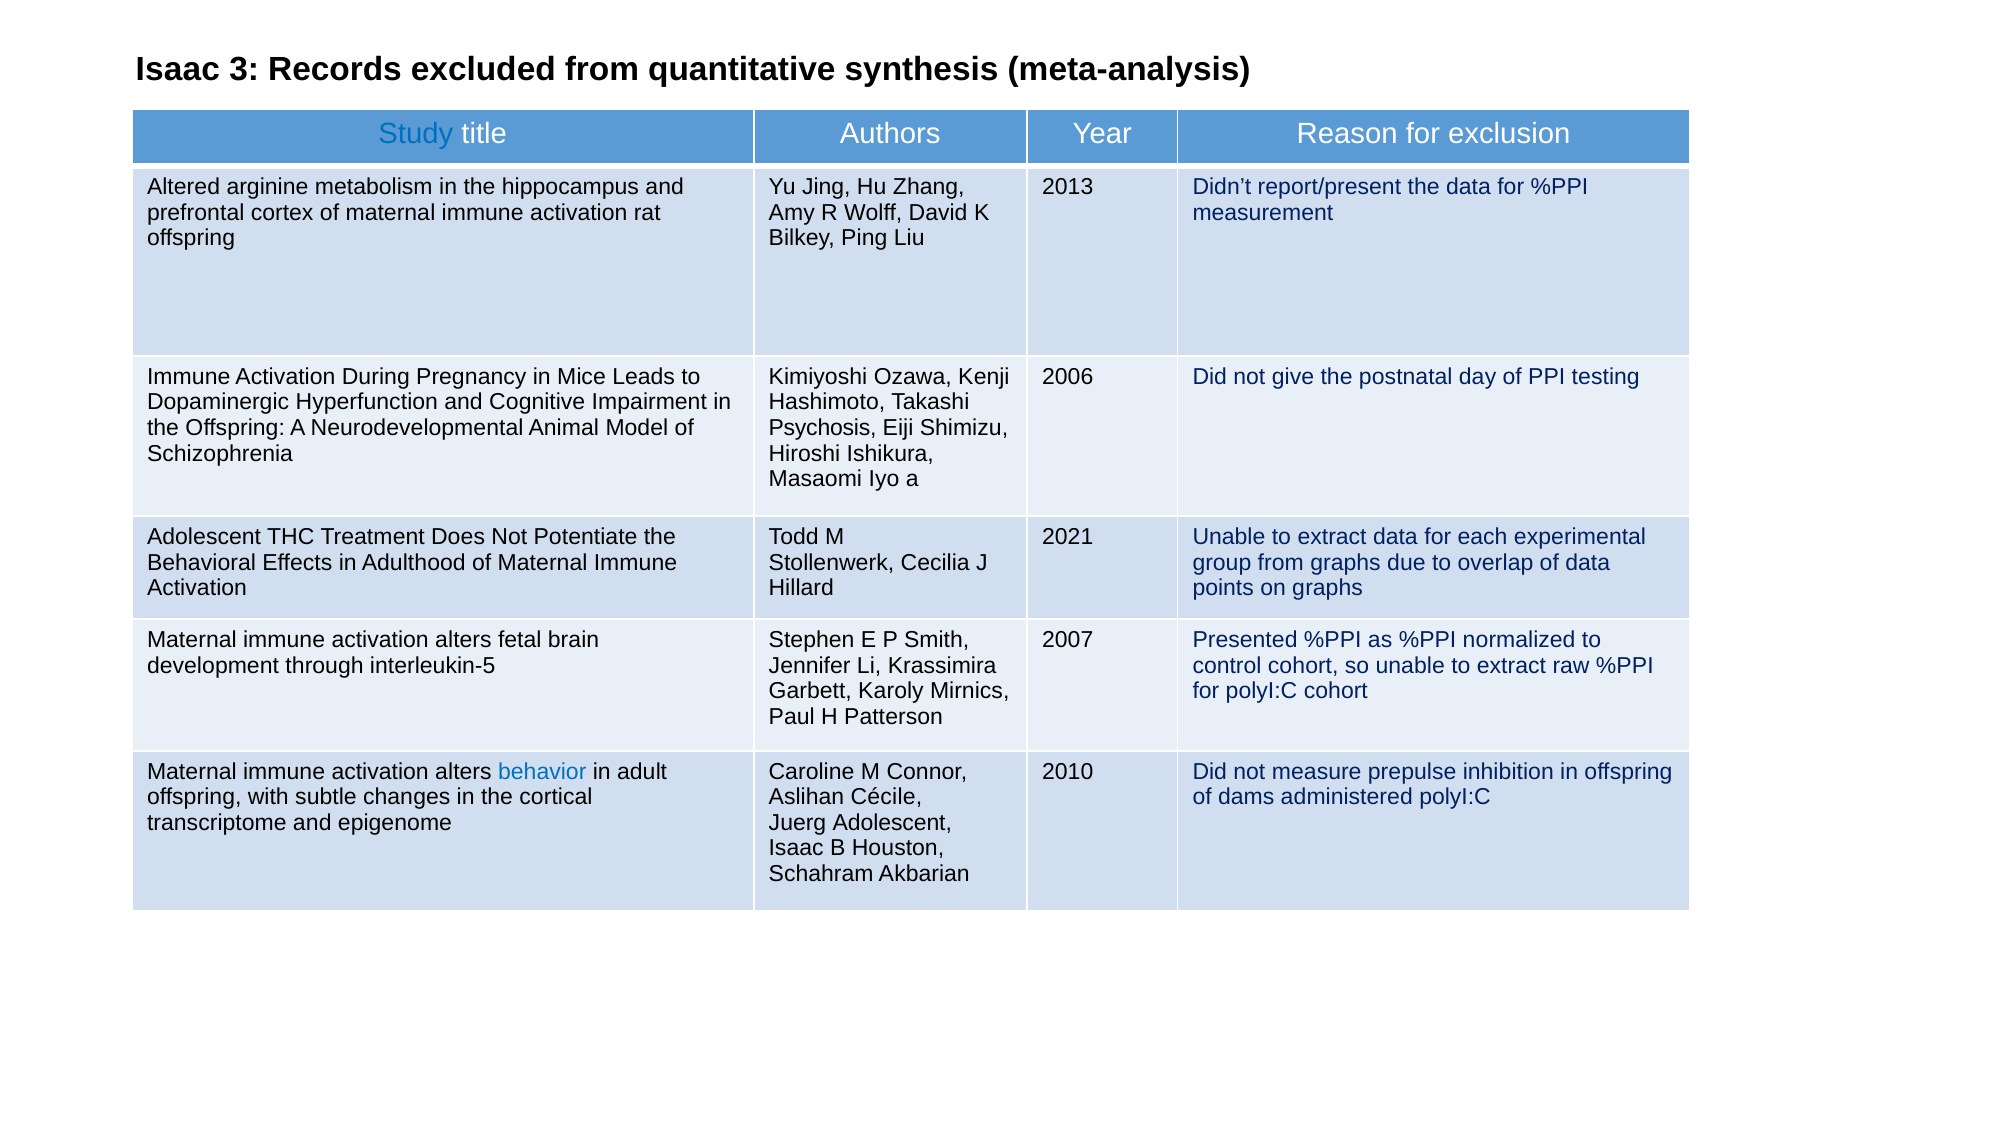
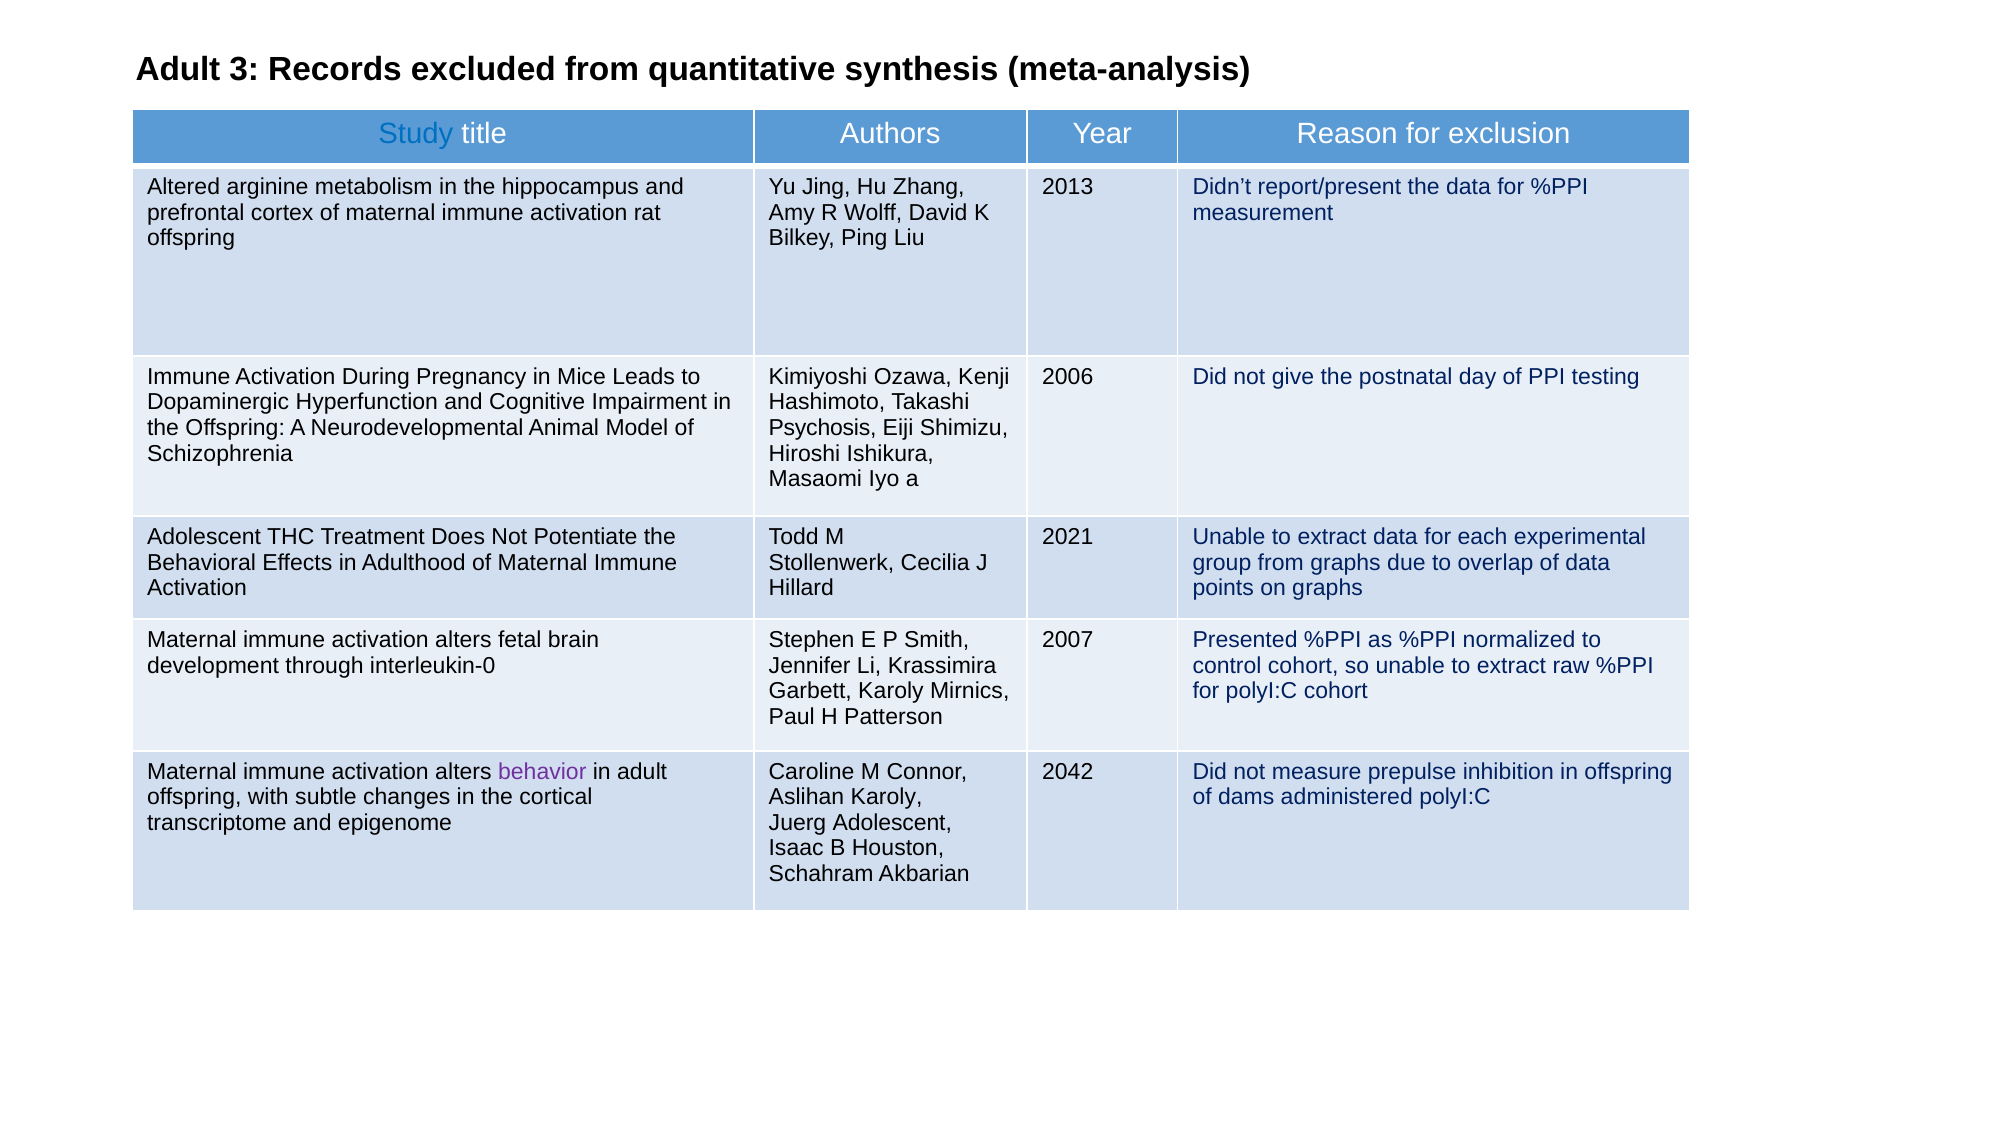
Isaac: Isaac -> Adult (178, 70)
interleukin-5: interleukin-5 -> interleukin-0 (433, 665)
behavior colour: blue -> purple (542, 771)
2010: 2010 -> 2042 (1068, 771)
Aslihan Cécile: Cécile -> Karoly (887, 797)
